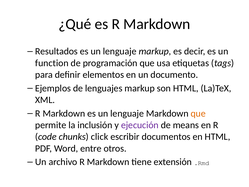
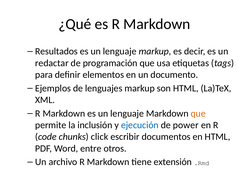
function: function -> redactar (52, 63)
ejecución colour: purple -> blue (140, 125)
means: means -> power (186, 125)
